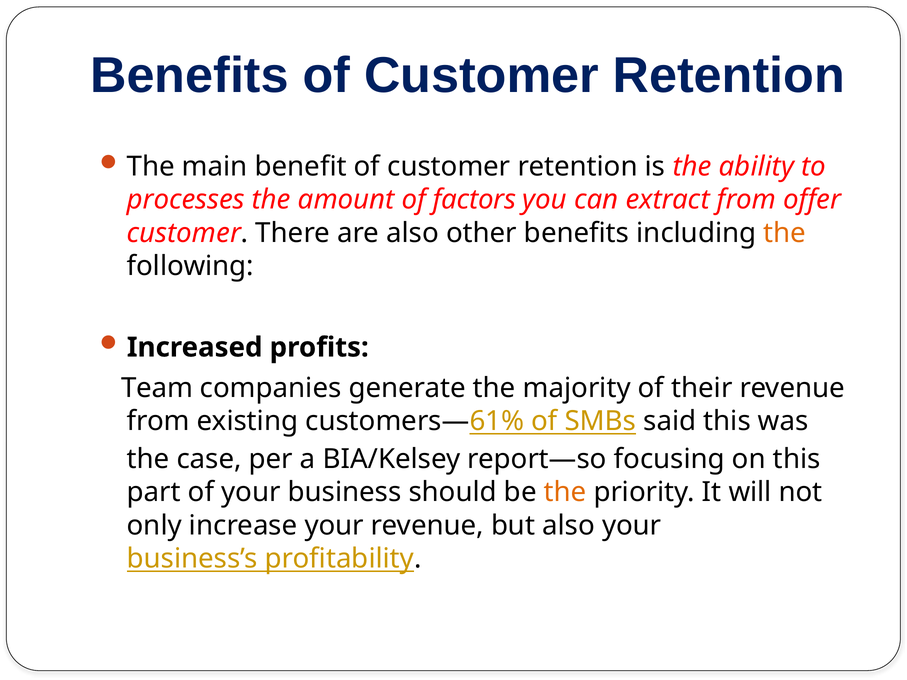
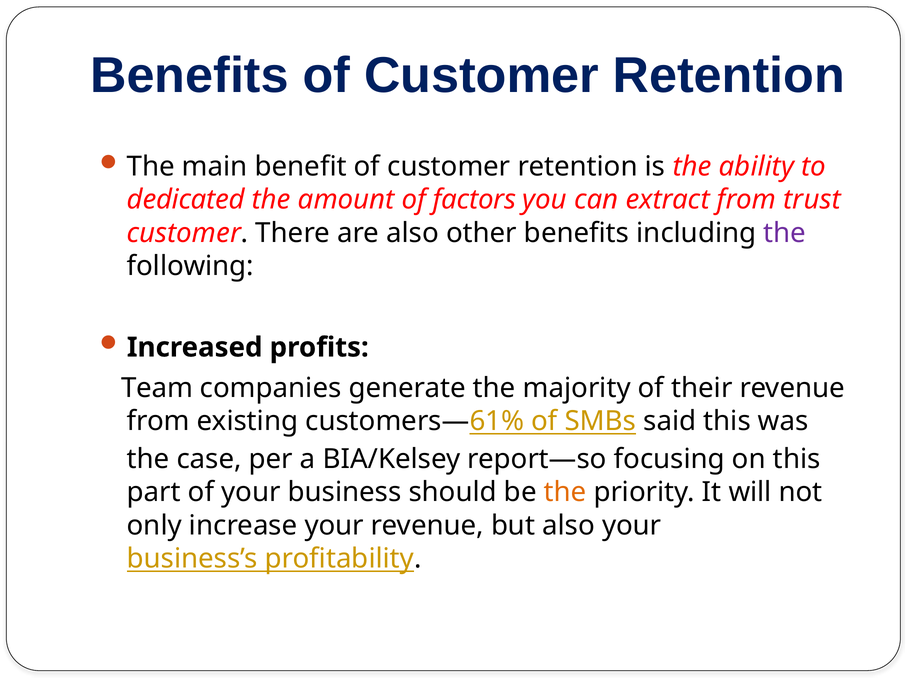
processes: processes -> dedicated (186, 200)
offer: offer -> trust (812, 200)
the colour: orange -> purple (785, 233)
